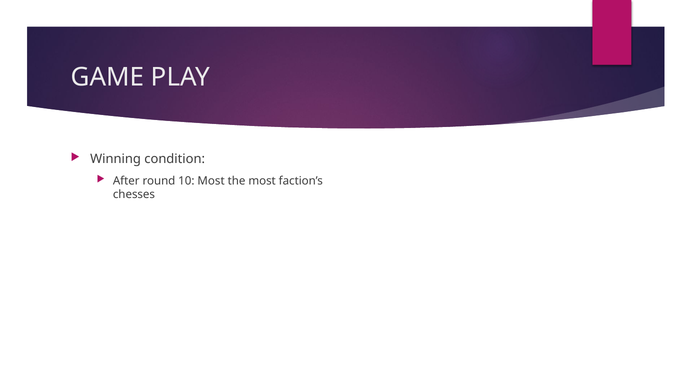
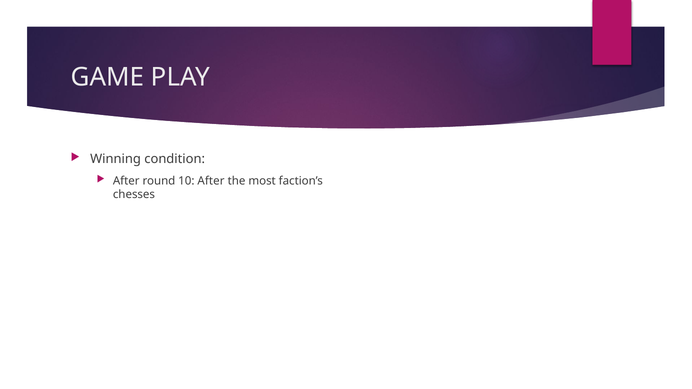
10 Most: Most -> After (211, 181)
